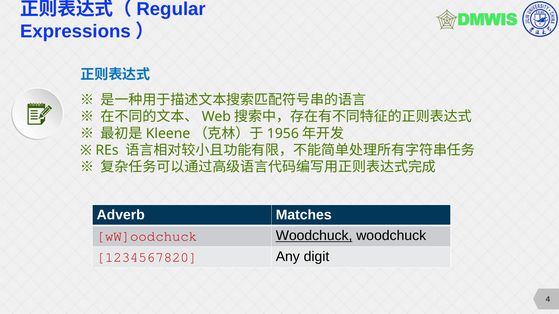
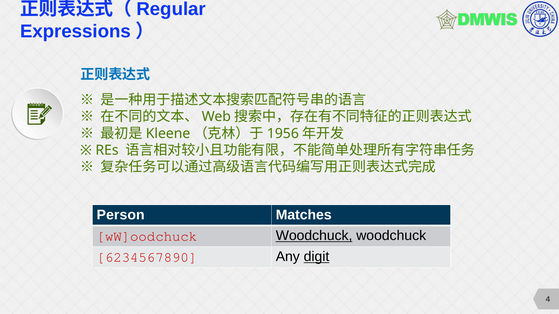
Adverb: Adverb -> Person (121, 215)
1234567820: 1234567820 -> 6234567890 (147, 258)
digit underline: none -> present (317, 257)
